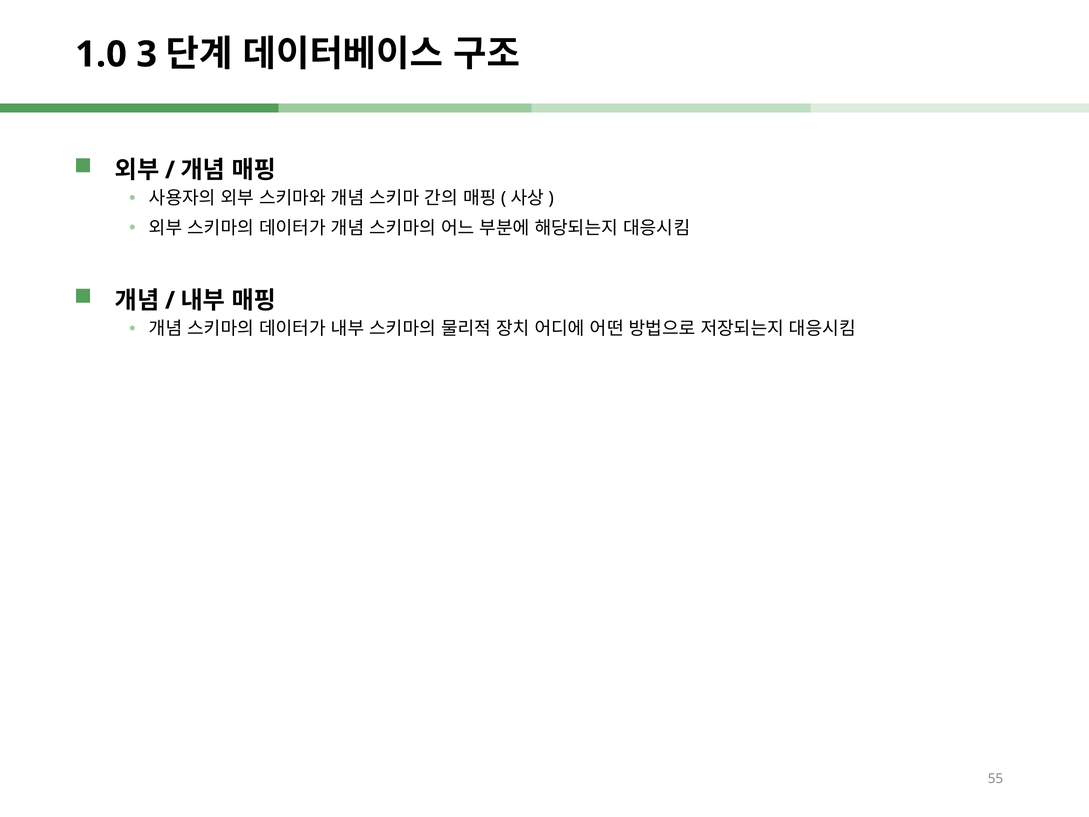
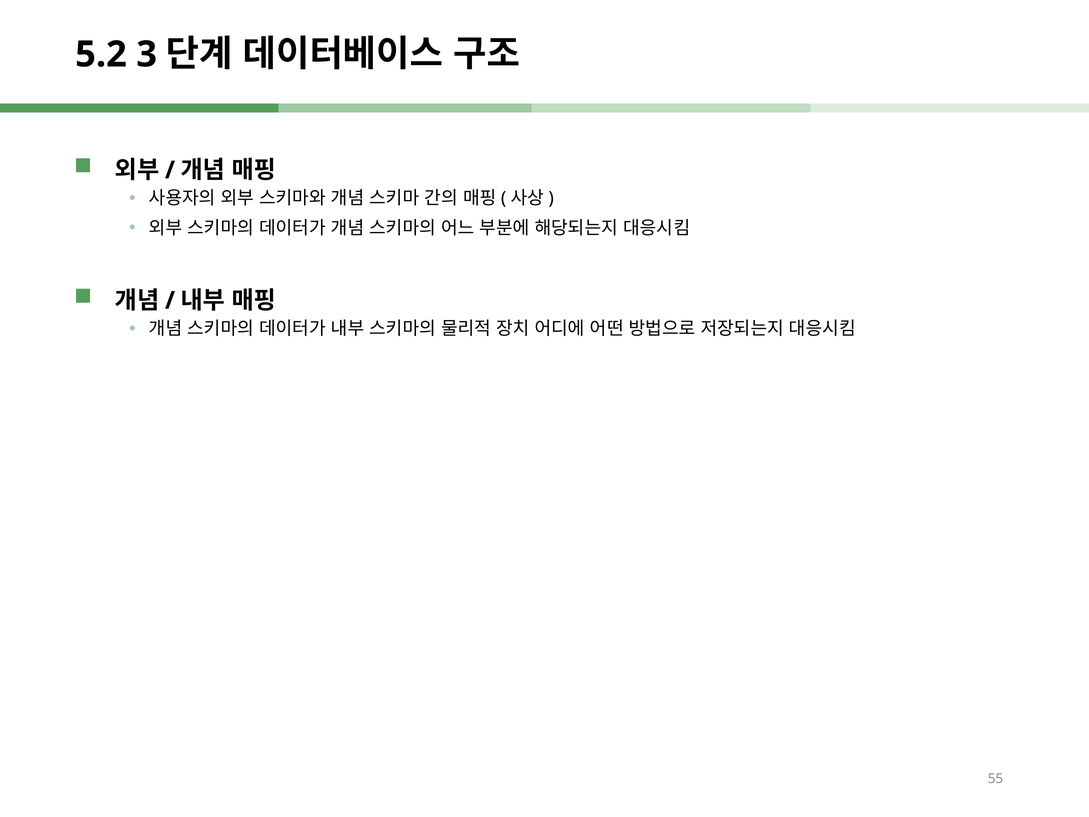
1.0: 1.0 -> 5.2 (101, 54)
